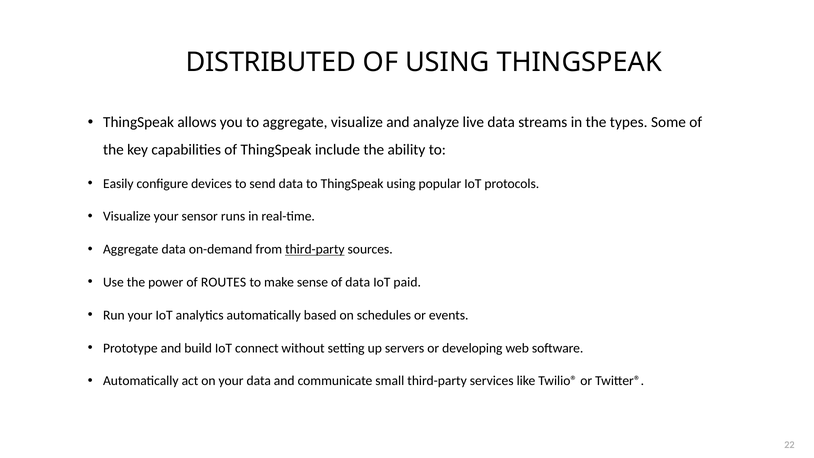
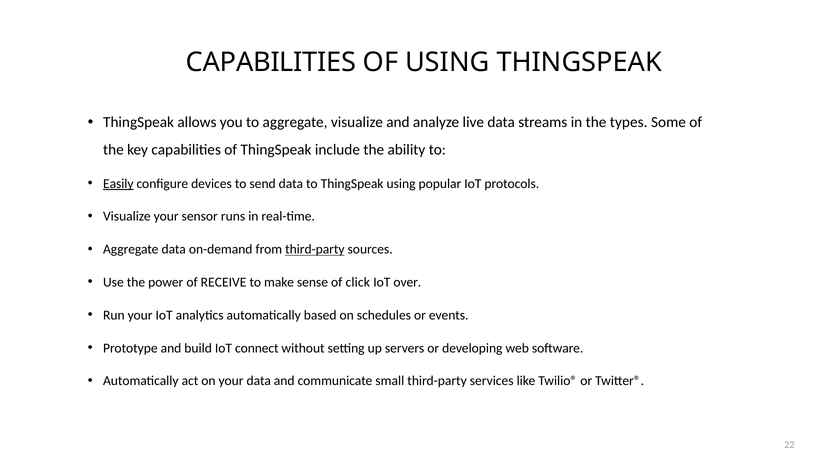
DISTRIBUTED: DISTRIBUTED -> CAPABILITIES (271, 62)
Easily underline: none -> present (118, 184)
ROUTES: ROUTES -> RECEIVE (224, 282)
of data: data -> click (358, 282)
paid: paid -> over (407, 282)
